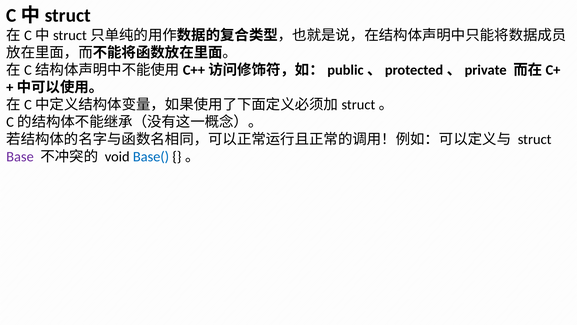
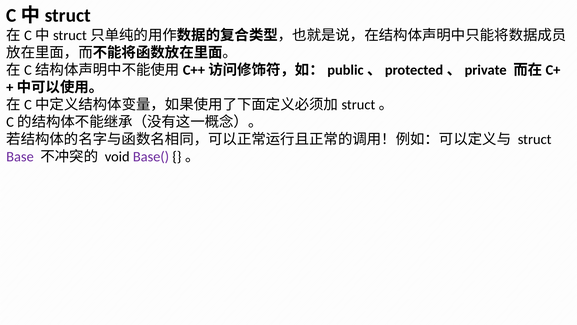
Base( colour: blue -> purple (151, 156)
